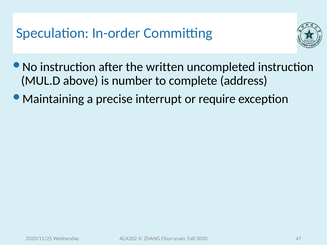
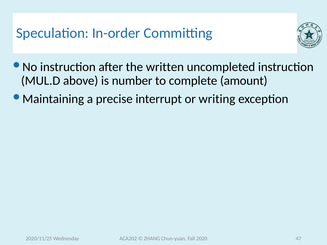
address: address -> amount (244, 81)
require: require -> writing (217, 99)
